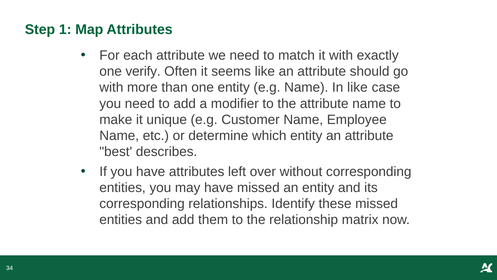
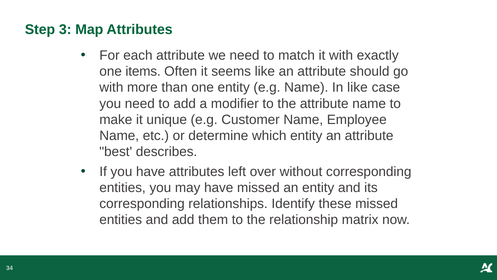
1: 1 -> 3 (65, 30)
verify: verify -> items (143, 71)
